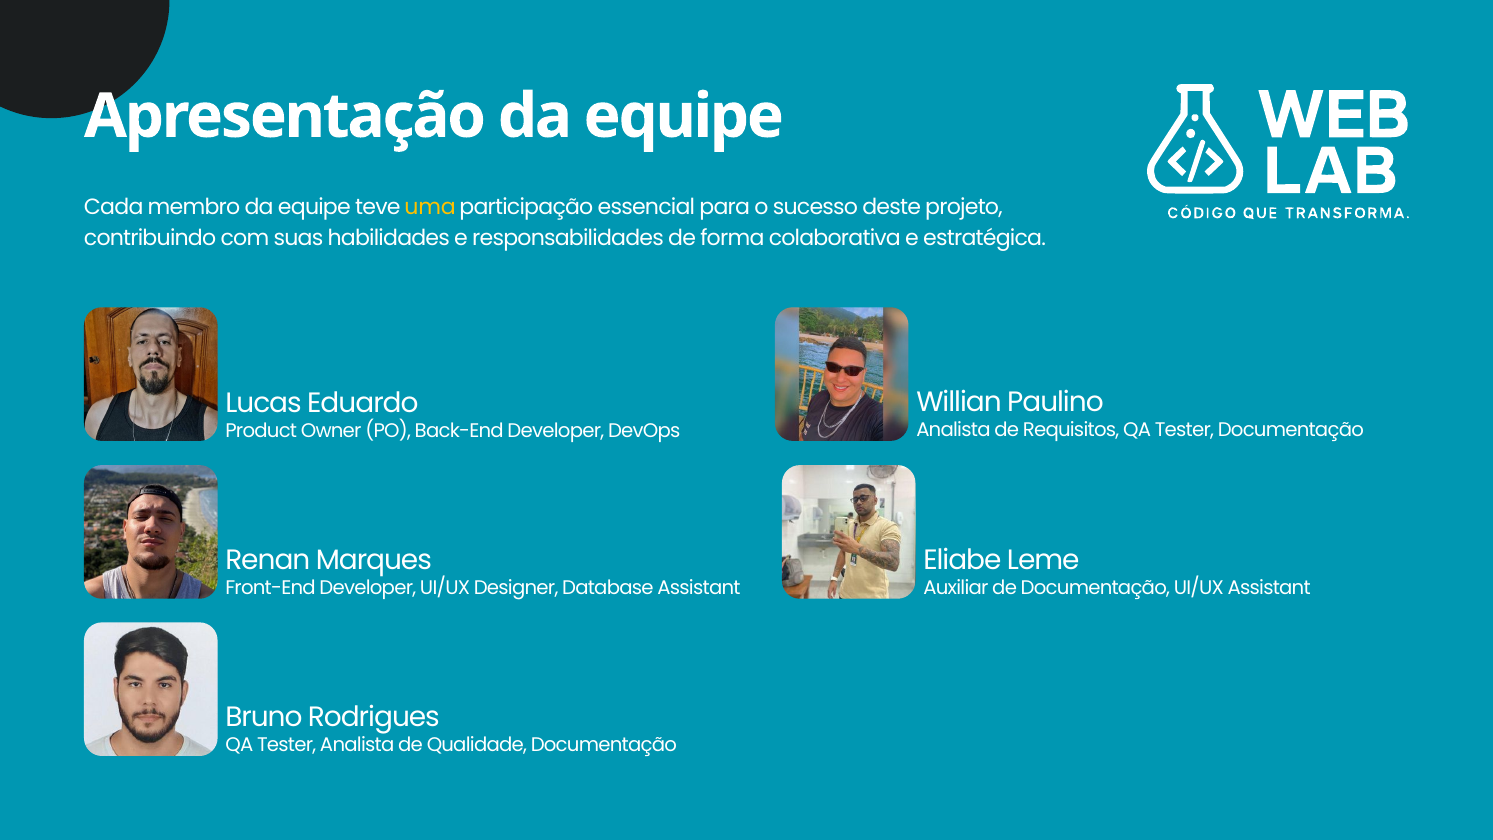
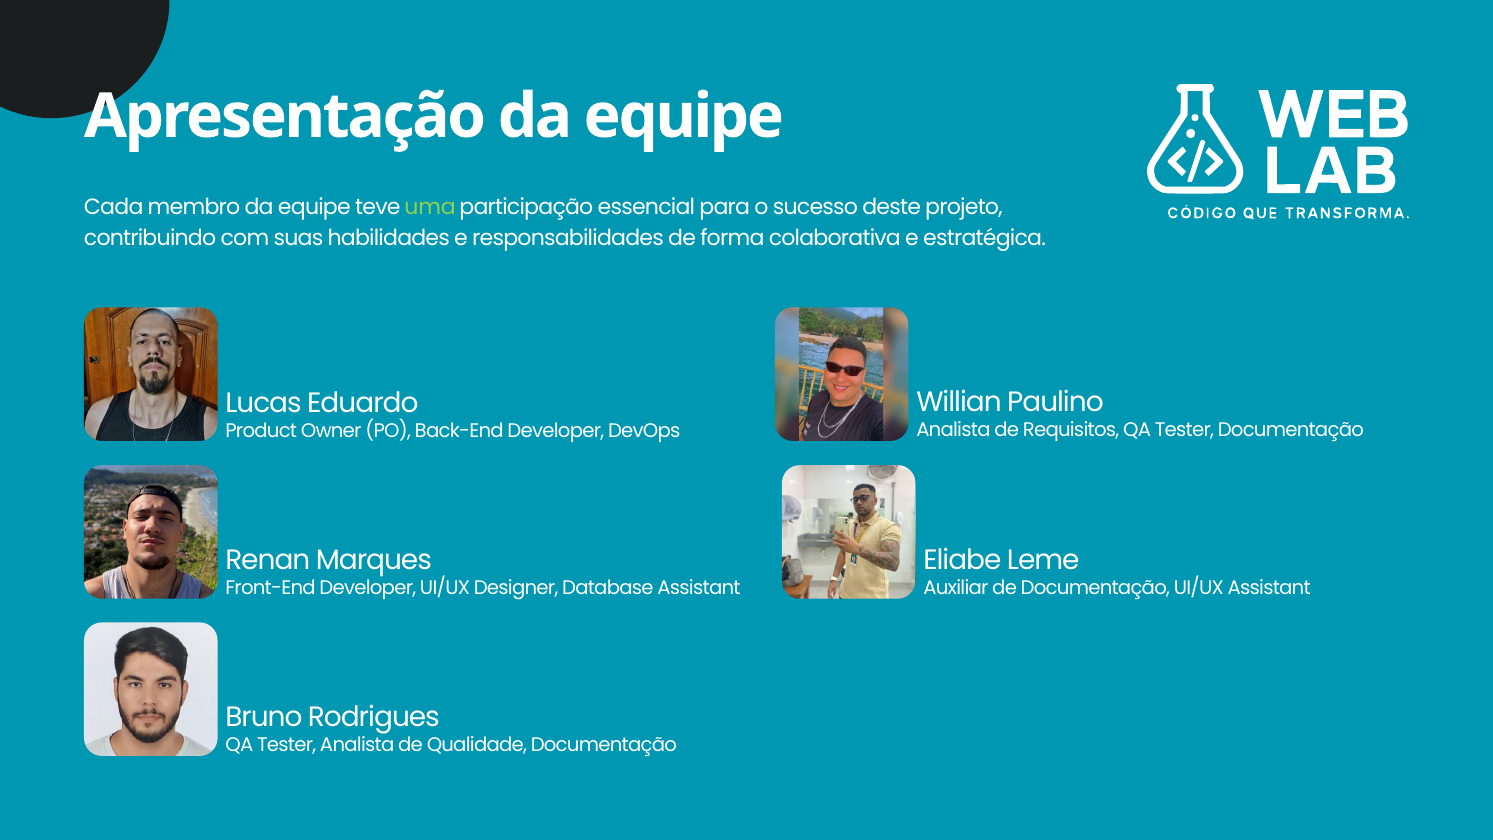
uma colour: yellow -> light green (430, 208)
